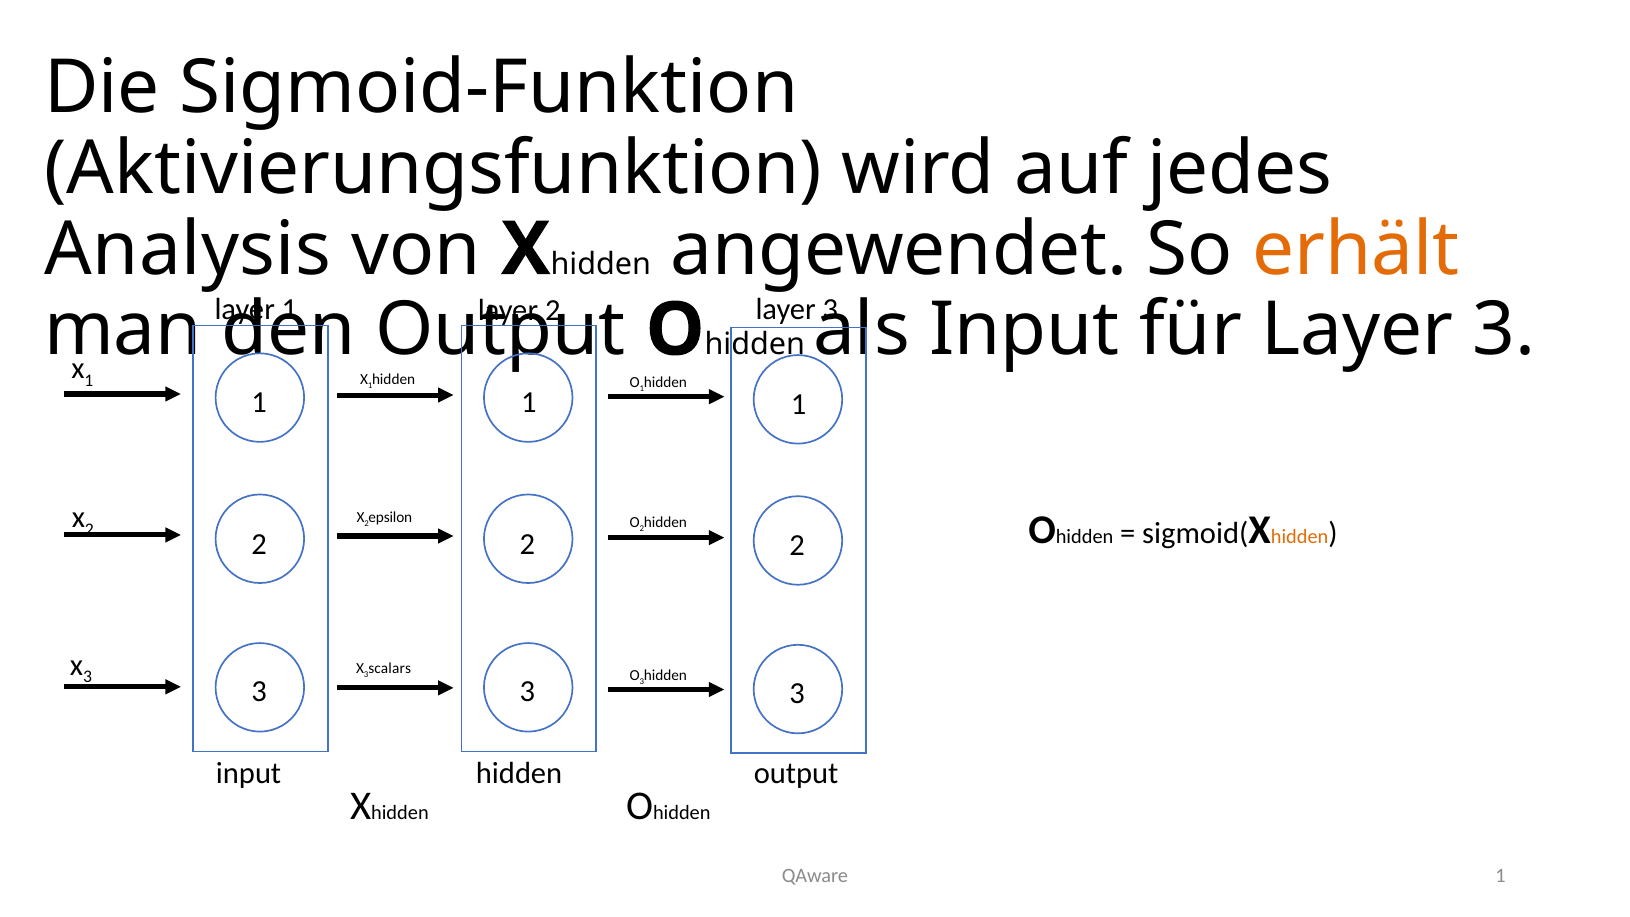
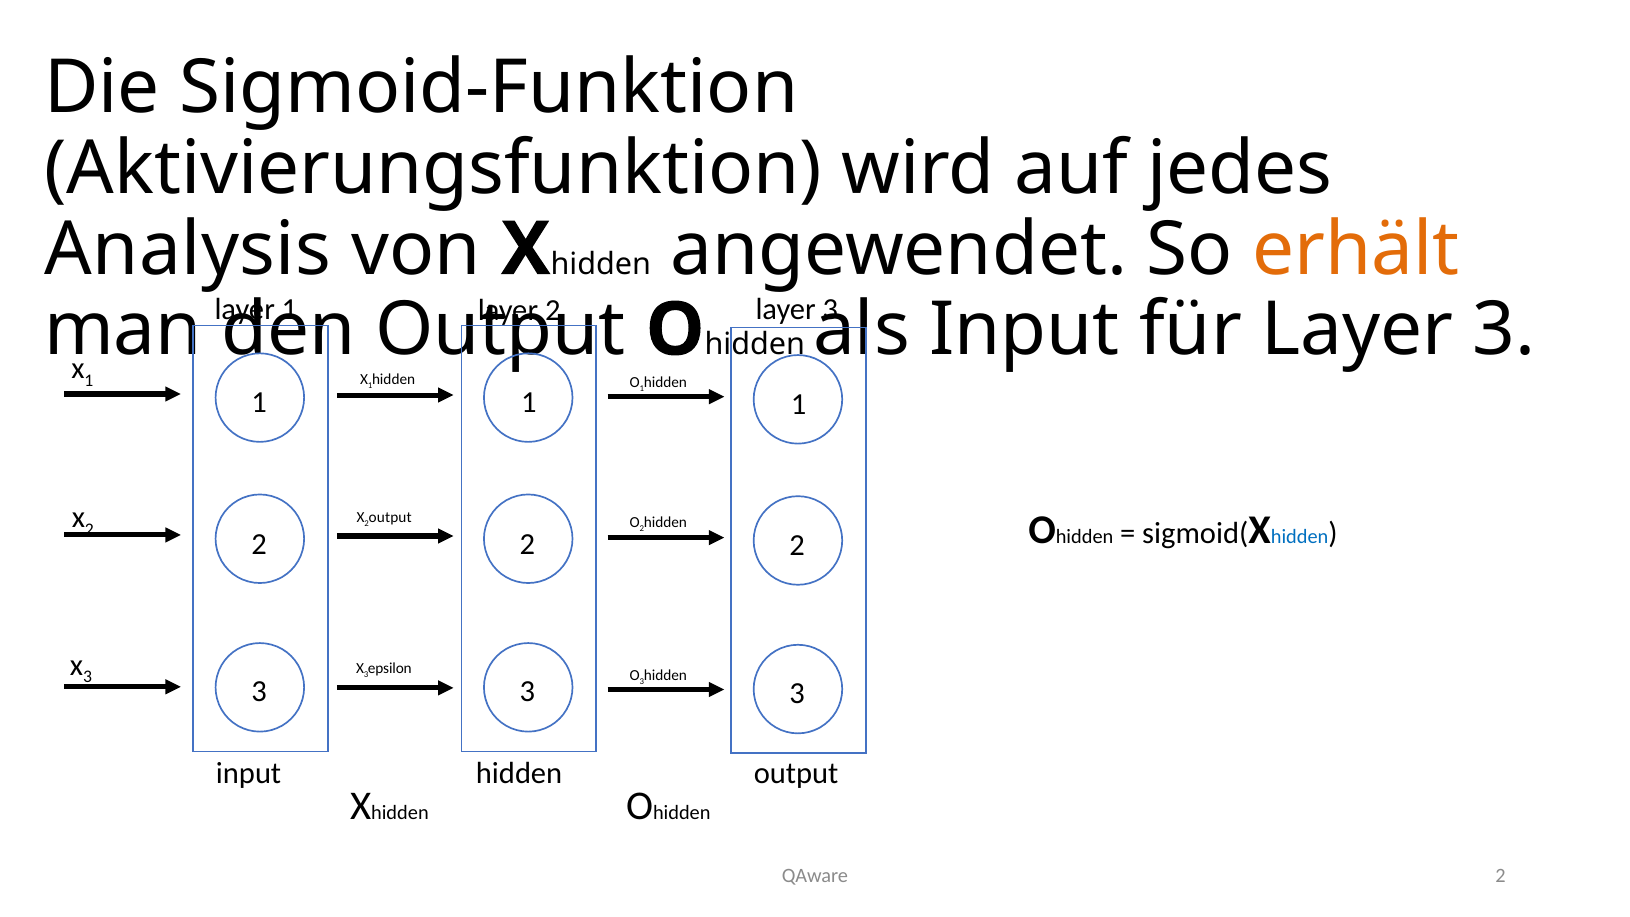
epsilon: epsilon -> output (390, 517)
hidden colour: orange -> blue (1300, 537)
scalars: scalars -> epsilon (390, 668)
QAware 1: 1 -> 2 (1501, 875)
